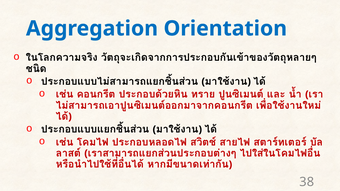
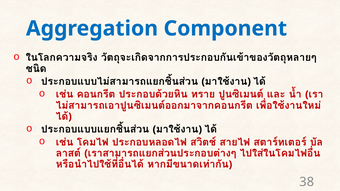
Orientation: Orientation -> Component (225, 29)
